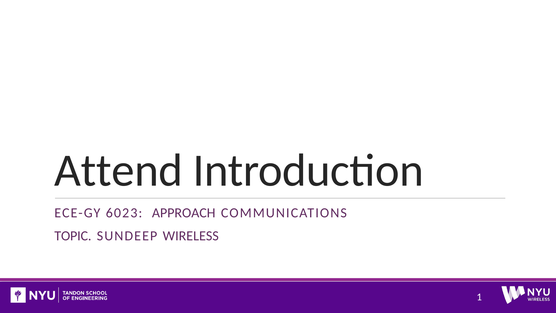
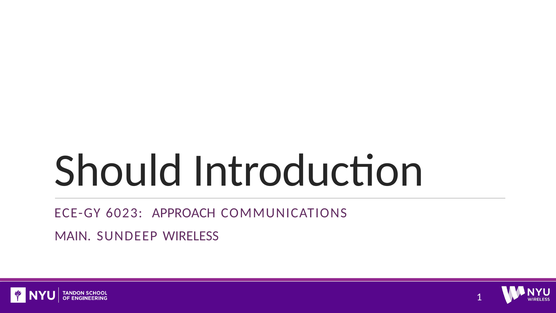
Attend: Attend -> Should (119, 170)
TOPIC: TOPIC -> MAIN (73, 236)
